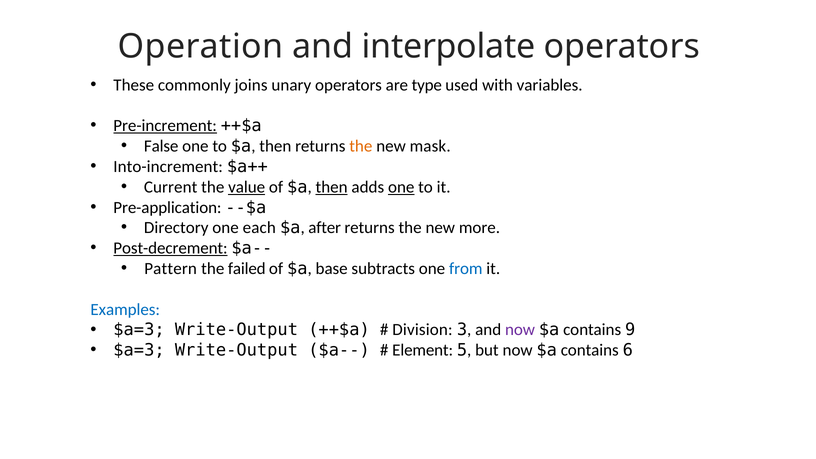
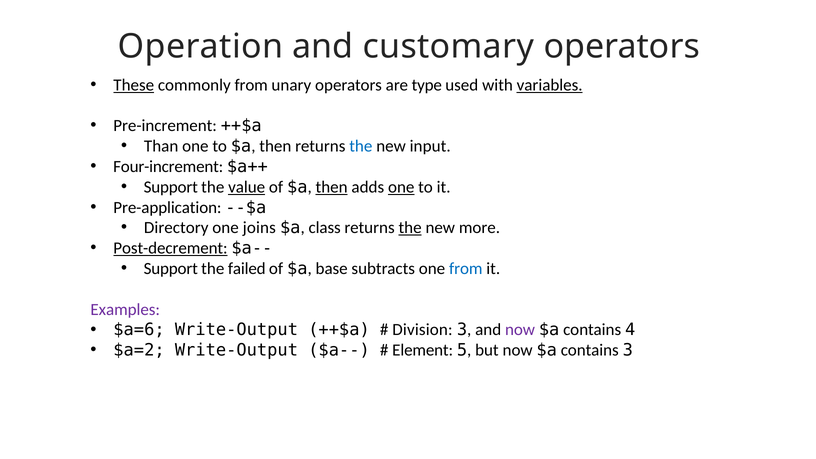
interpolate: interpolate -> customary (448, 47)
These underline: none -> present (134, 85)
commonly joins: joins -> from (251, 85)
variables underline: none -> present (550, 85)
Pre-increment underline: present -> none (165, 126)
False: False -> Than (161, 146)
the colour: orange -> blue (361, 146)
mask: mask -> input (430, 146)
Into-increment: Into-increment -> Four-increment (168, 167)
Current: Current -> Support (171, 187)
each: each -> joins (259, 228)
after: after -> class (325, 228)
the underline: none -> present (410, 228)
Pattern: Pattern -> Support (171, 269)
Examples colour: blue -> purple (125, 309)
$a=3: $a=3 -> $a=6 (139, 330)
9: 9 -> 4 (630, 330)
$a=3: $a=3 -> $a=2 (139, 350)
contains 6: 6 -> 3 (628, 350)
